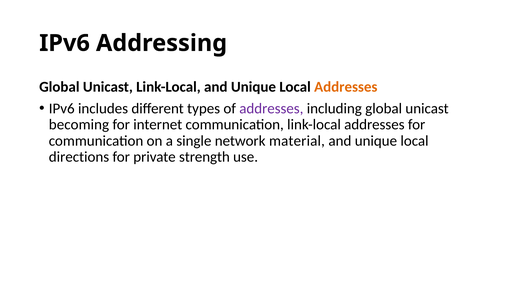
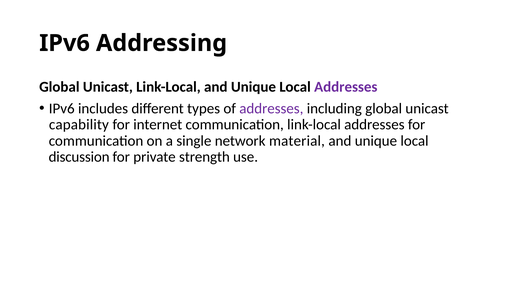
Addresses colour: orange -> purple (346, 87)
becoming: becoming -> capability (79, 125)
directions: directions -> discussion (79, 157)
